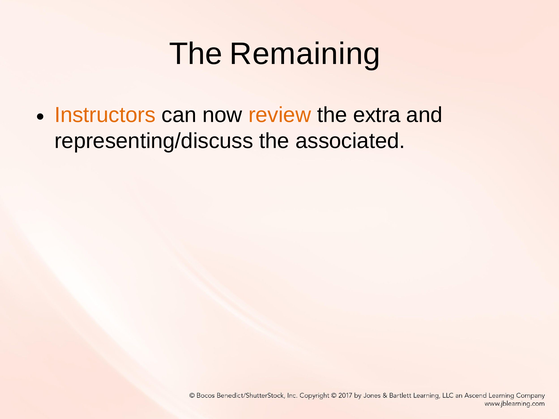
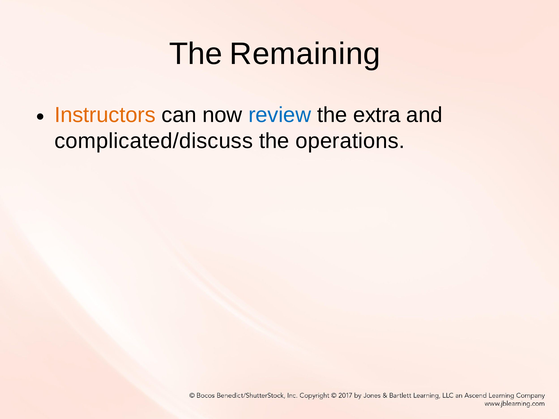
review colour: orange -> blue (280, 115)
representing/discuss: representing/discuss -> complicated/discuss (154, 141)
associated: associated -> operations (350, 141)
